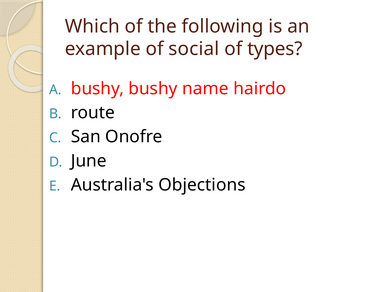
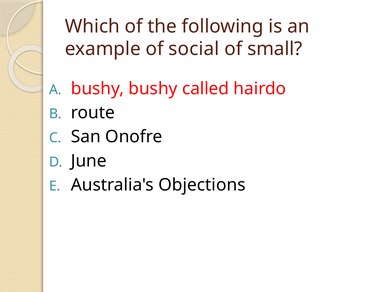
types: types -> small (275, 49)
name: name -> called (205, 89)
